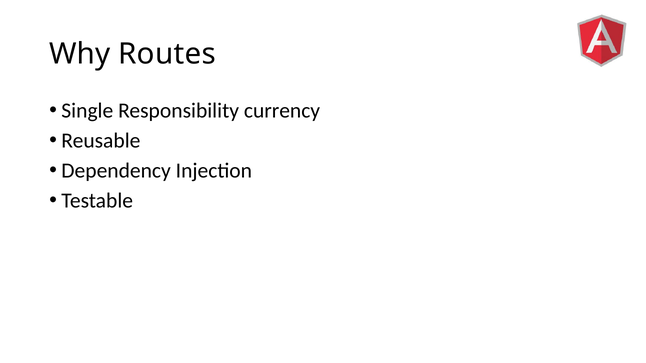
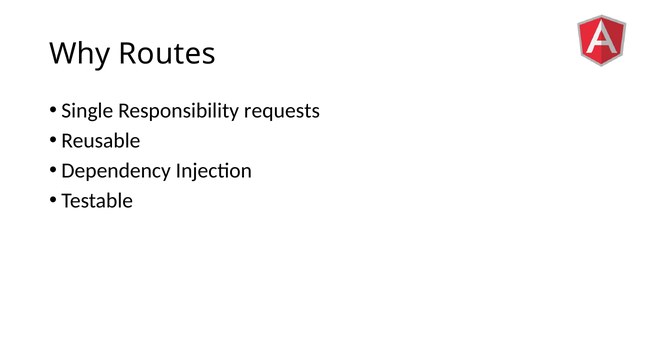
currency: currency -> requests (282, 111)
